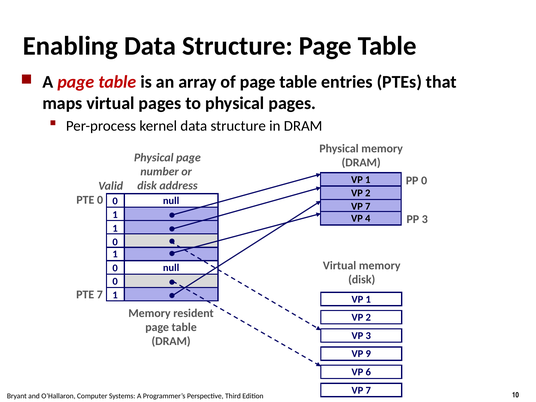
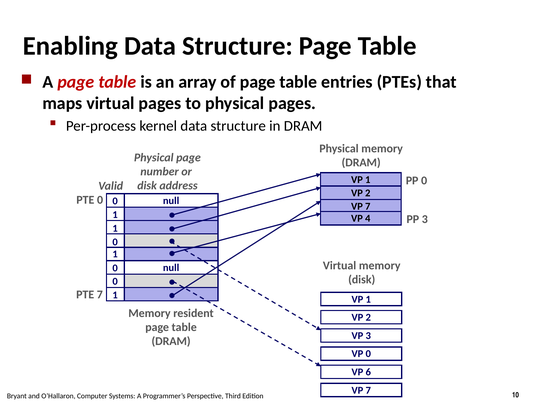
VP 9: 9 -> 0 (368, 354)
